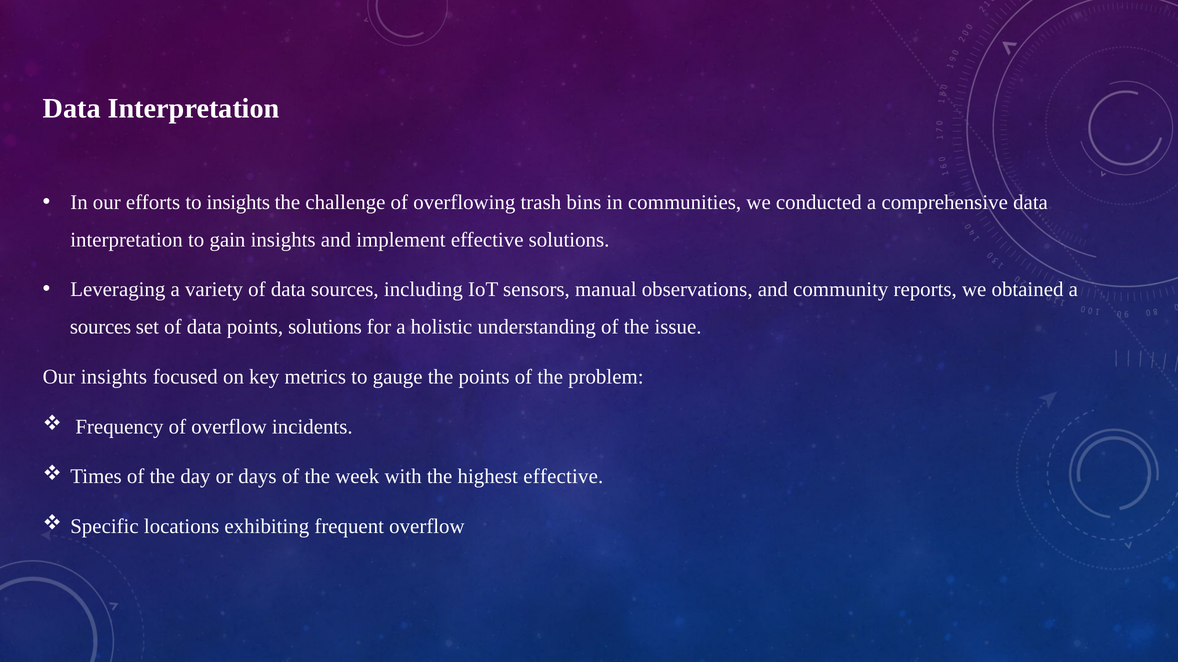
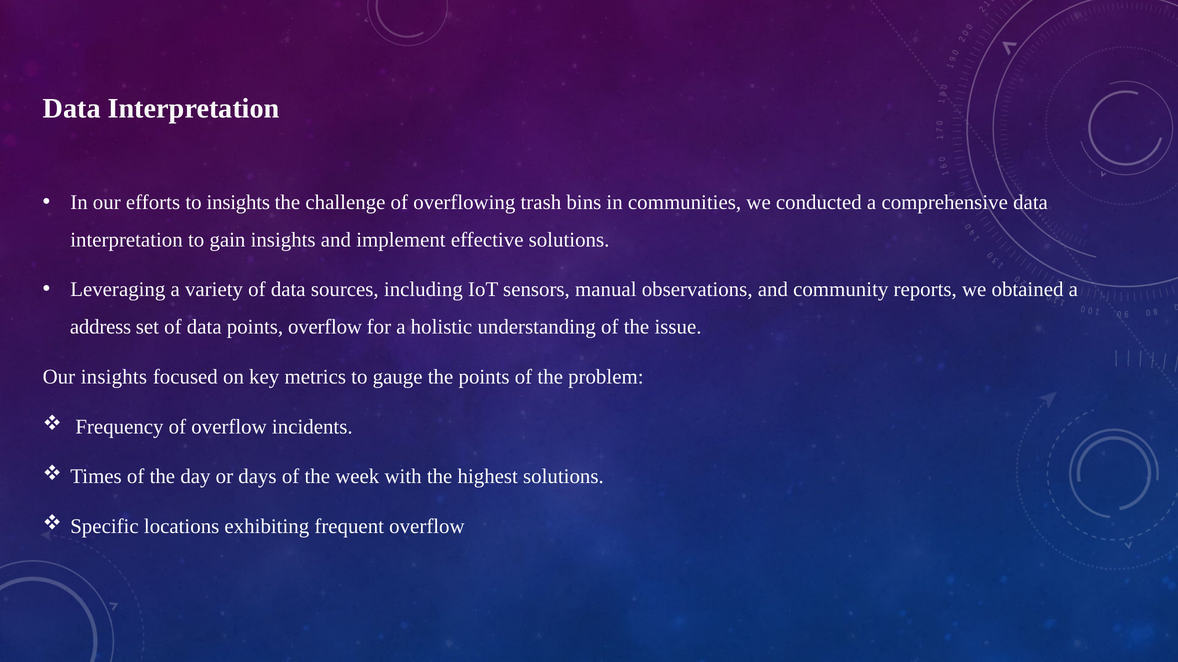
sources: sources -> address (101, 327)
points solutions: solutions -> overflow (325, 327)
highest effective: effective -> solutions (563, 477)
